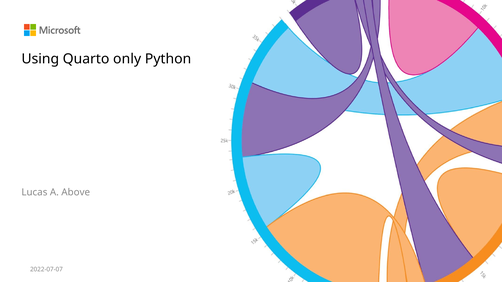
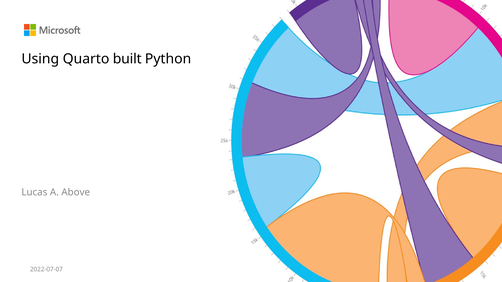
only: only -> built (127, 59)
